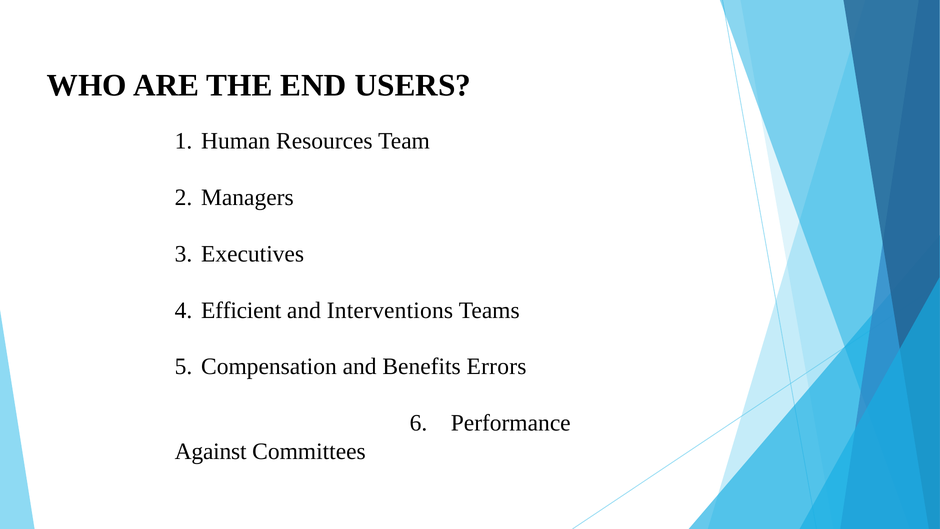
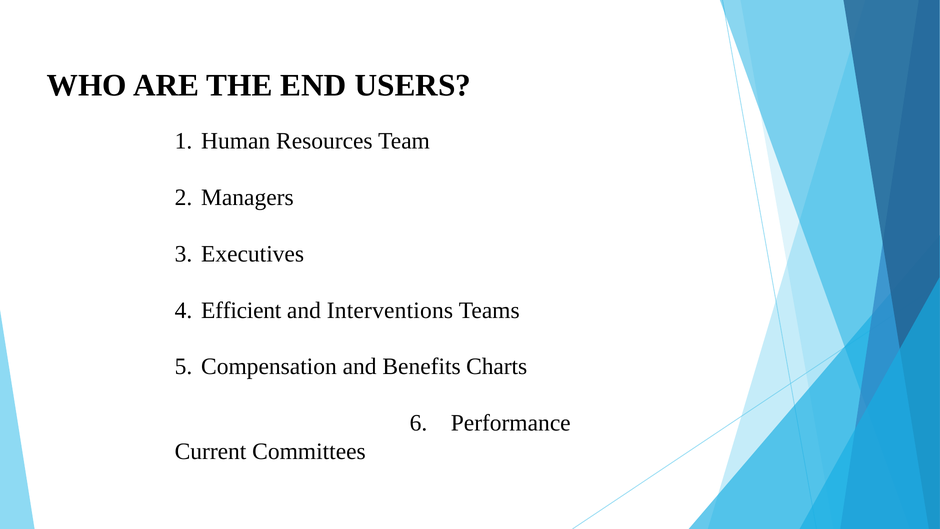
Errors: Errors -> Charts (497, 367)
Against: Against -> Current (211, 451)
